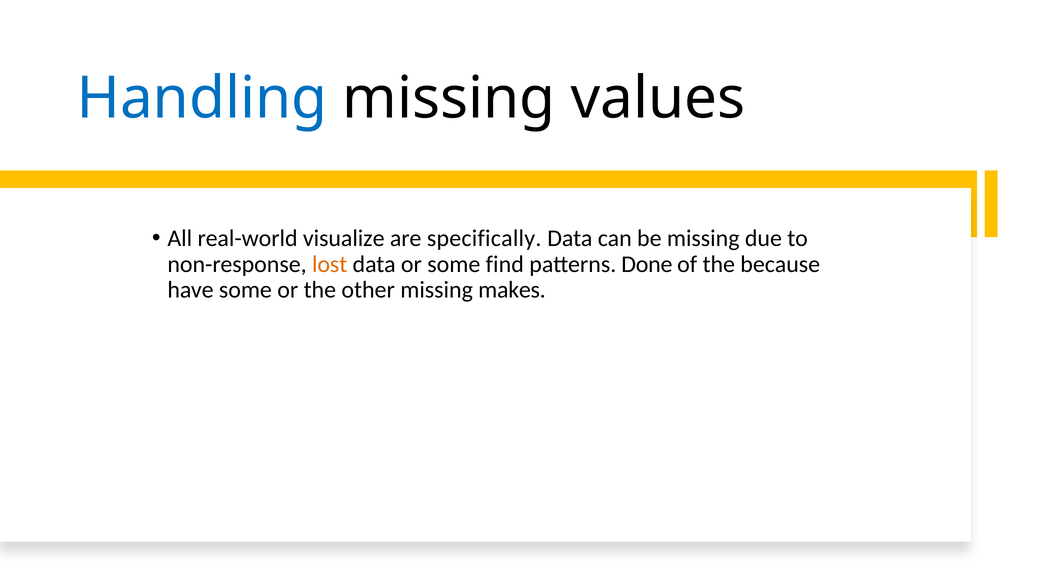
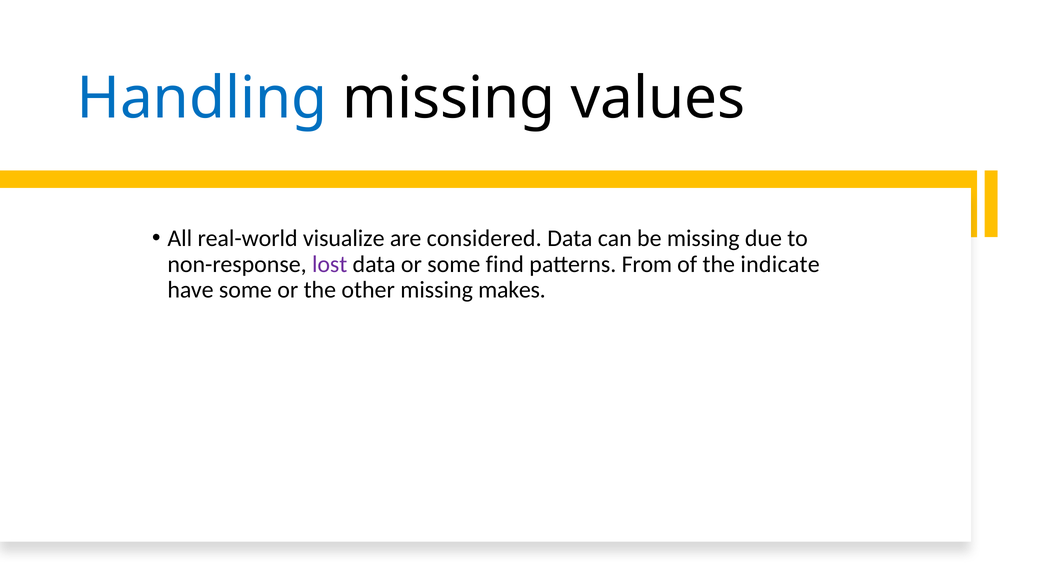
specifically: specifically -> considered (484, 238)
lost colour: orange -> purple (330, 264)
Done: Done -> From (647, 264)
because: because -> indicate (780, 264)
